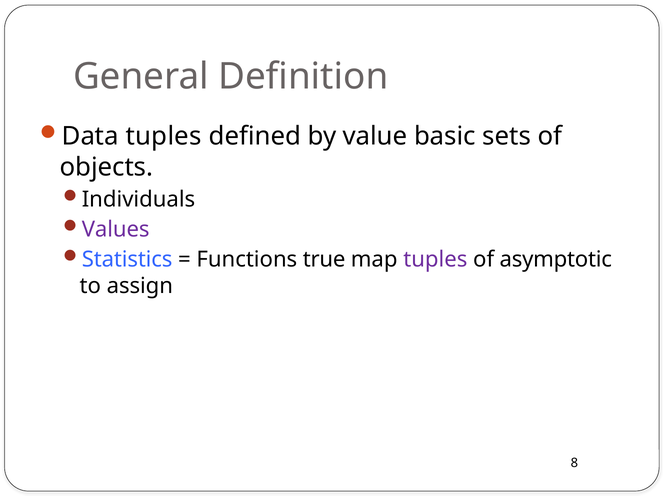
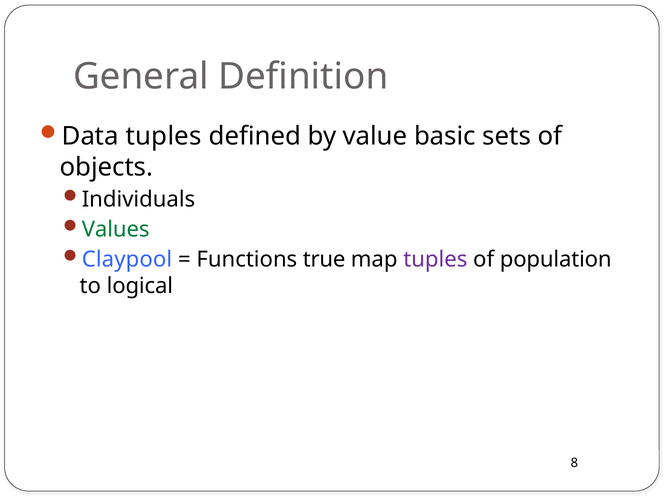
Values colour: purple -> green (116, 229)
Statistics: Statistics -> Claypool (127, 259)
asymptotic: asymptotic -> population (556, 259)
assign: assign -> logical (140, 286)
